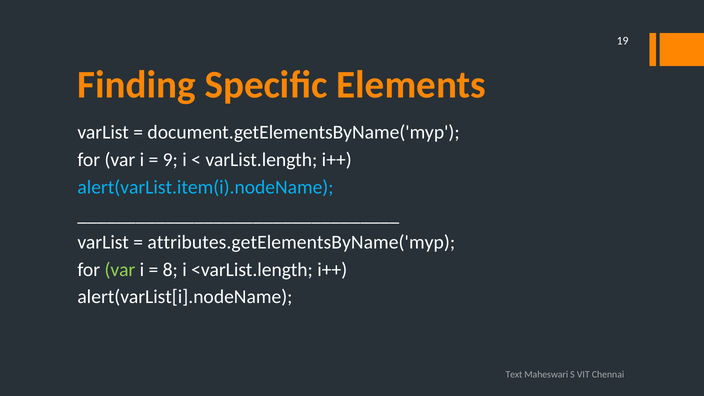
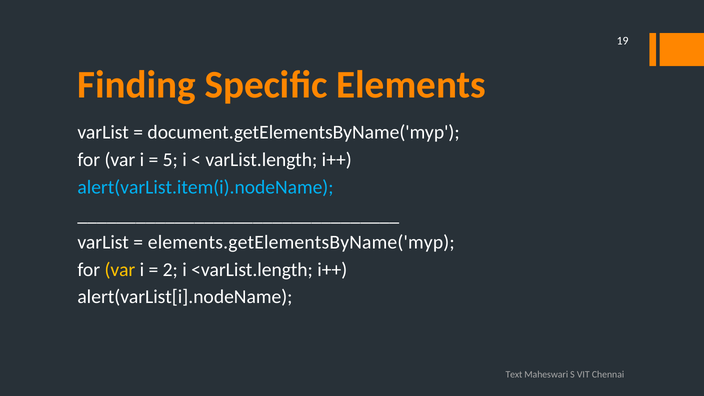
9: 9 -> 5 (170, 160)
attributes.getElementsByName('myp: attributes.getElementsByName('myp -> elements.getElementsByName('myp (301, 242)
var colour: light green -> yellow (120, 270)
8: 8 -> 2 (170, 270)
